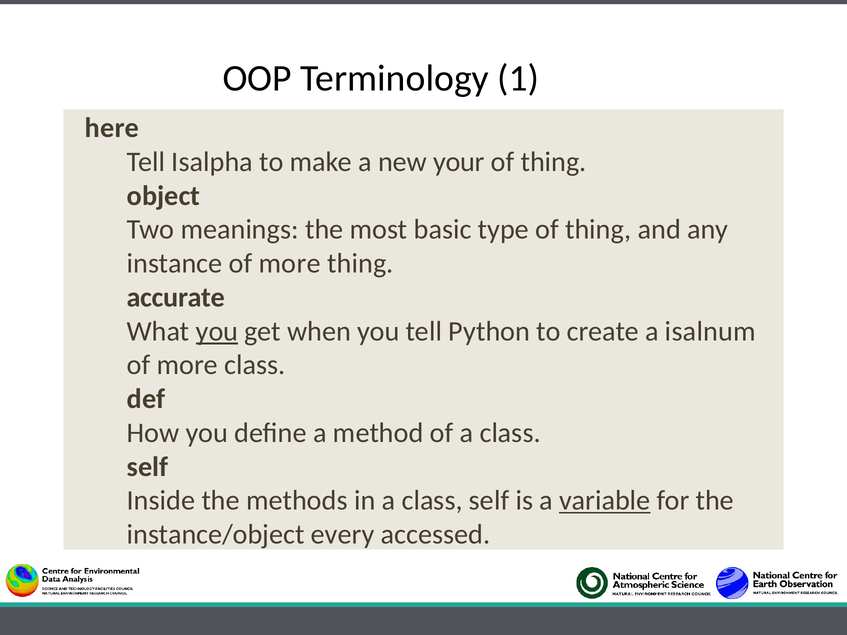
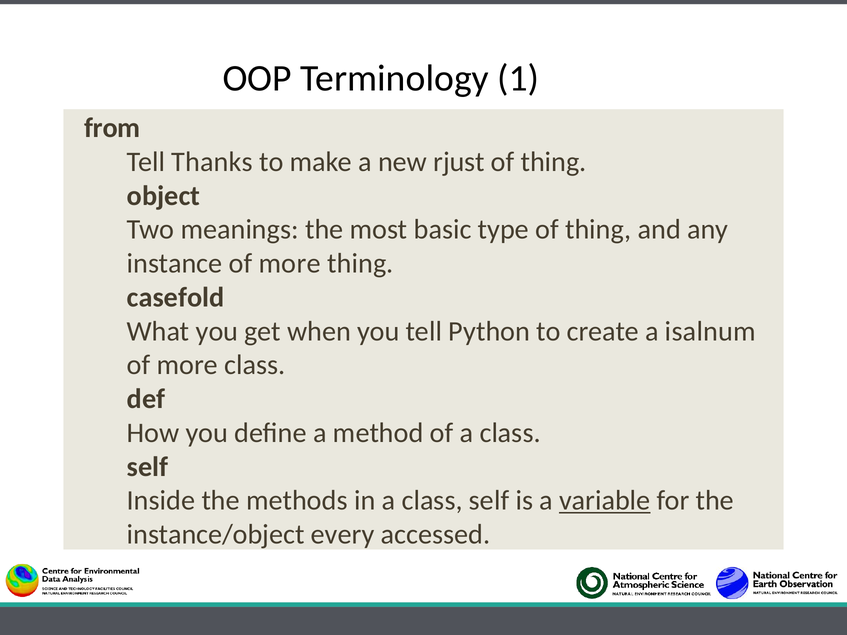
here: here -> from (112, 128)
Isalpha: Isalpha -> Thanks (212, 162)
your: your -> rjust (459, 162)
accurate: accurate -> casefold (176, 298)
you underline: present -> none (217, 331)
